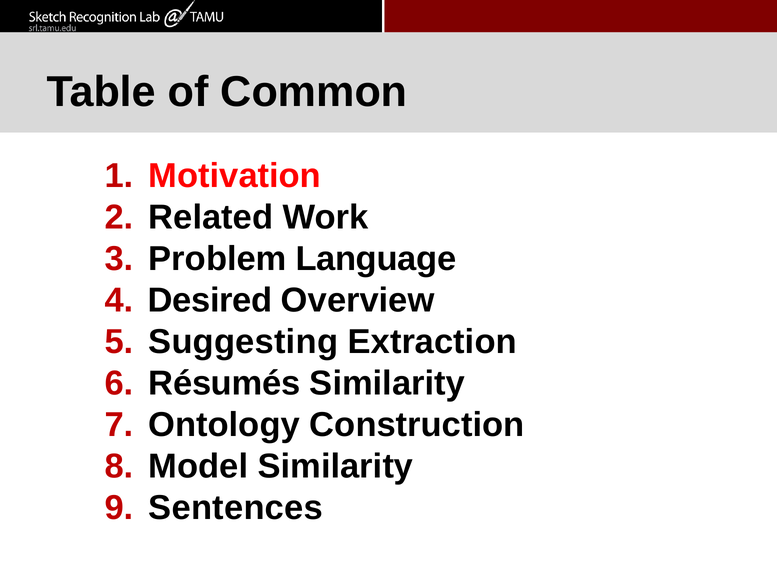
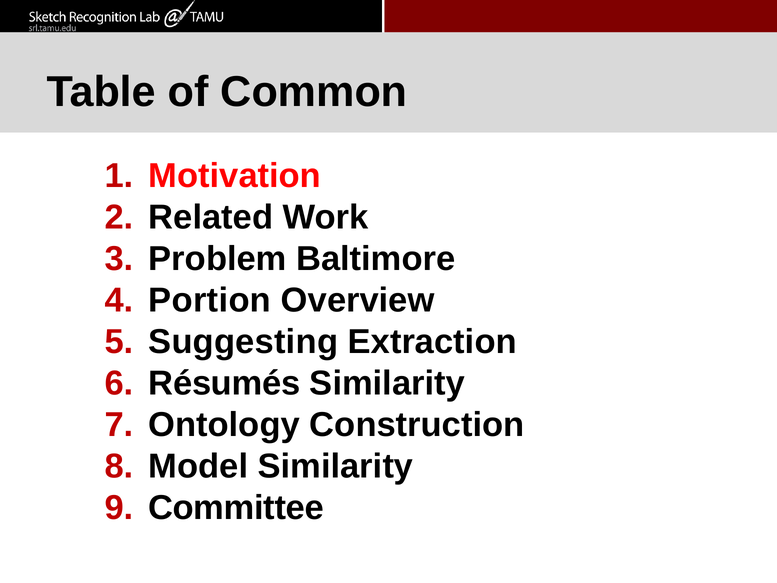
Language: Language -> Baltimore (376, 259)
Desired: Desired -> Portion (210, 300)
Sentences: Sentences -> Committee (236, 507)
